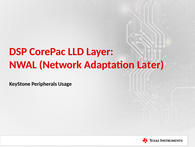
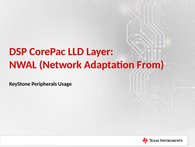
Later: Later -> From (150, 64)
